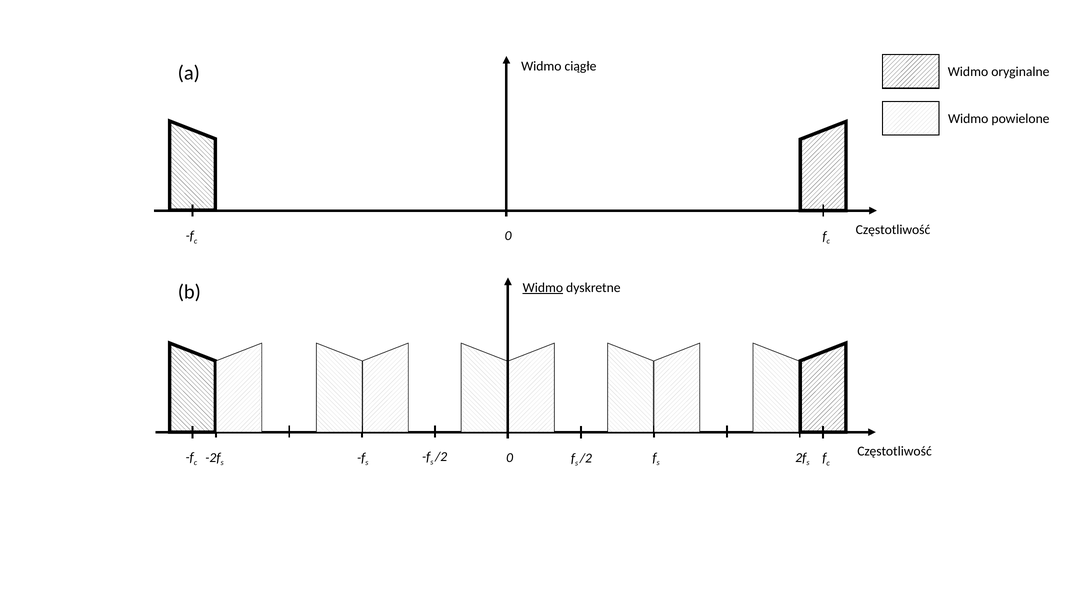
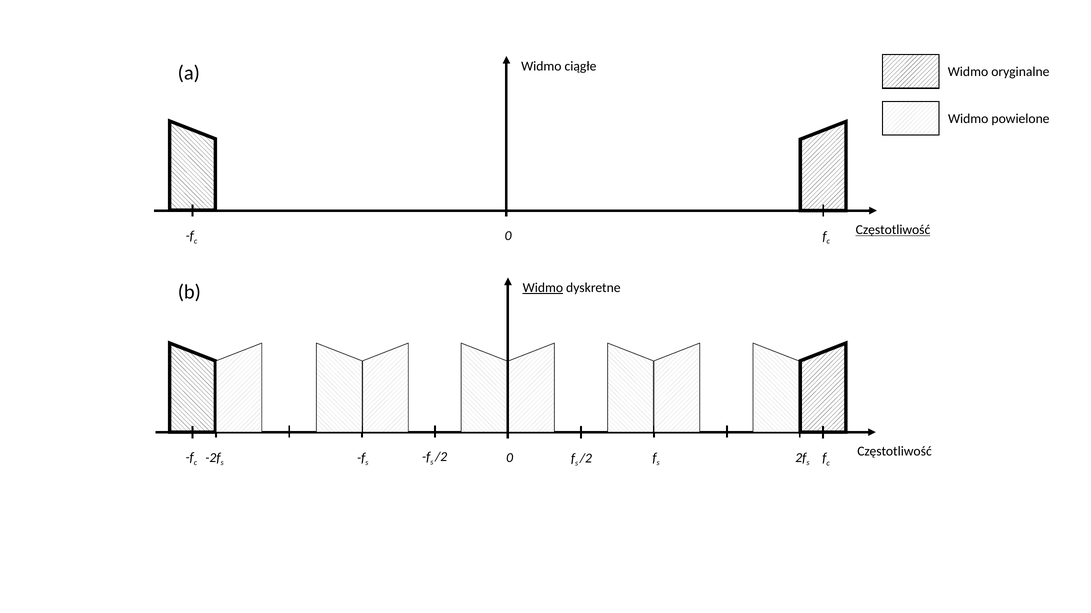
Częstotliwość underline: none -> present (893, 230)
